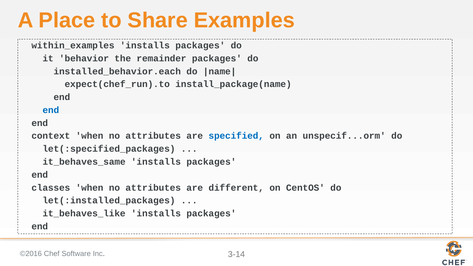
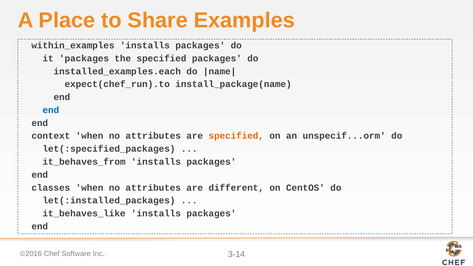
it behavior: behavior -> packages (84, 58)
the remainder: remainder -> specified (162, 58)
installed_behavior.each: installed_behavior.each -> installed_examples.each (117, 71)
specified colour: blue -> orange (236, 136)
it_behaves_same: it_behaves_same -> it_behaves_from (84, 162)
